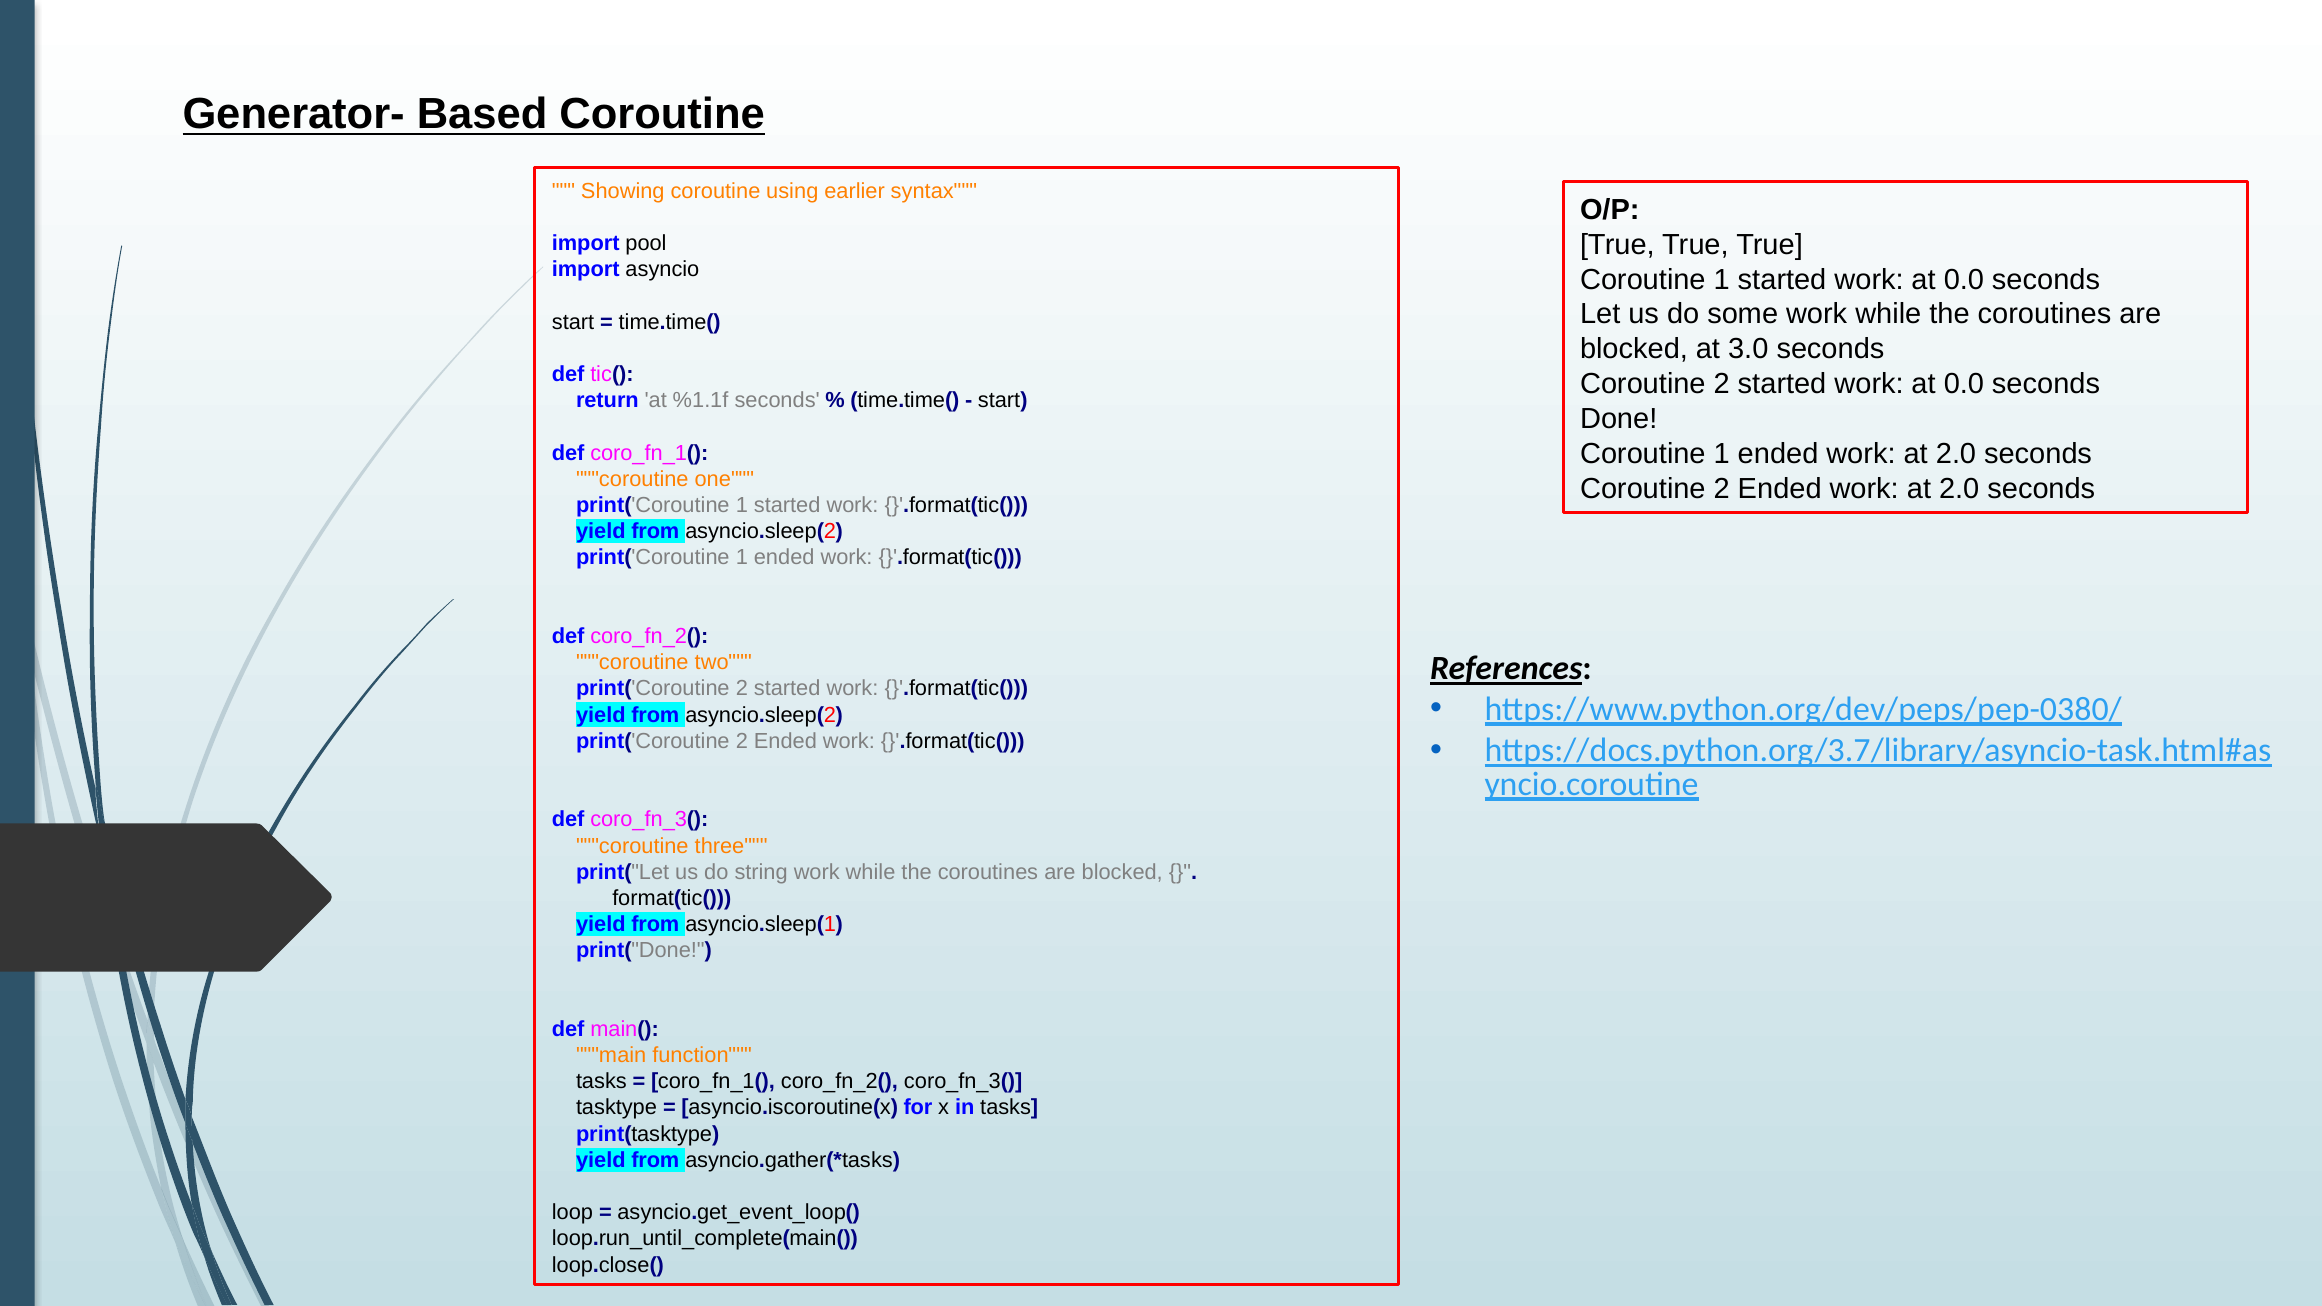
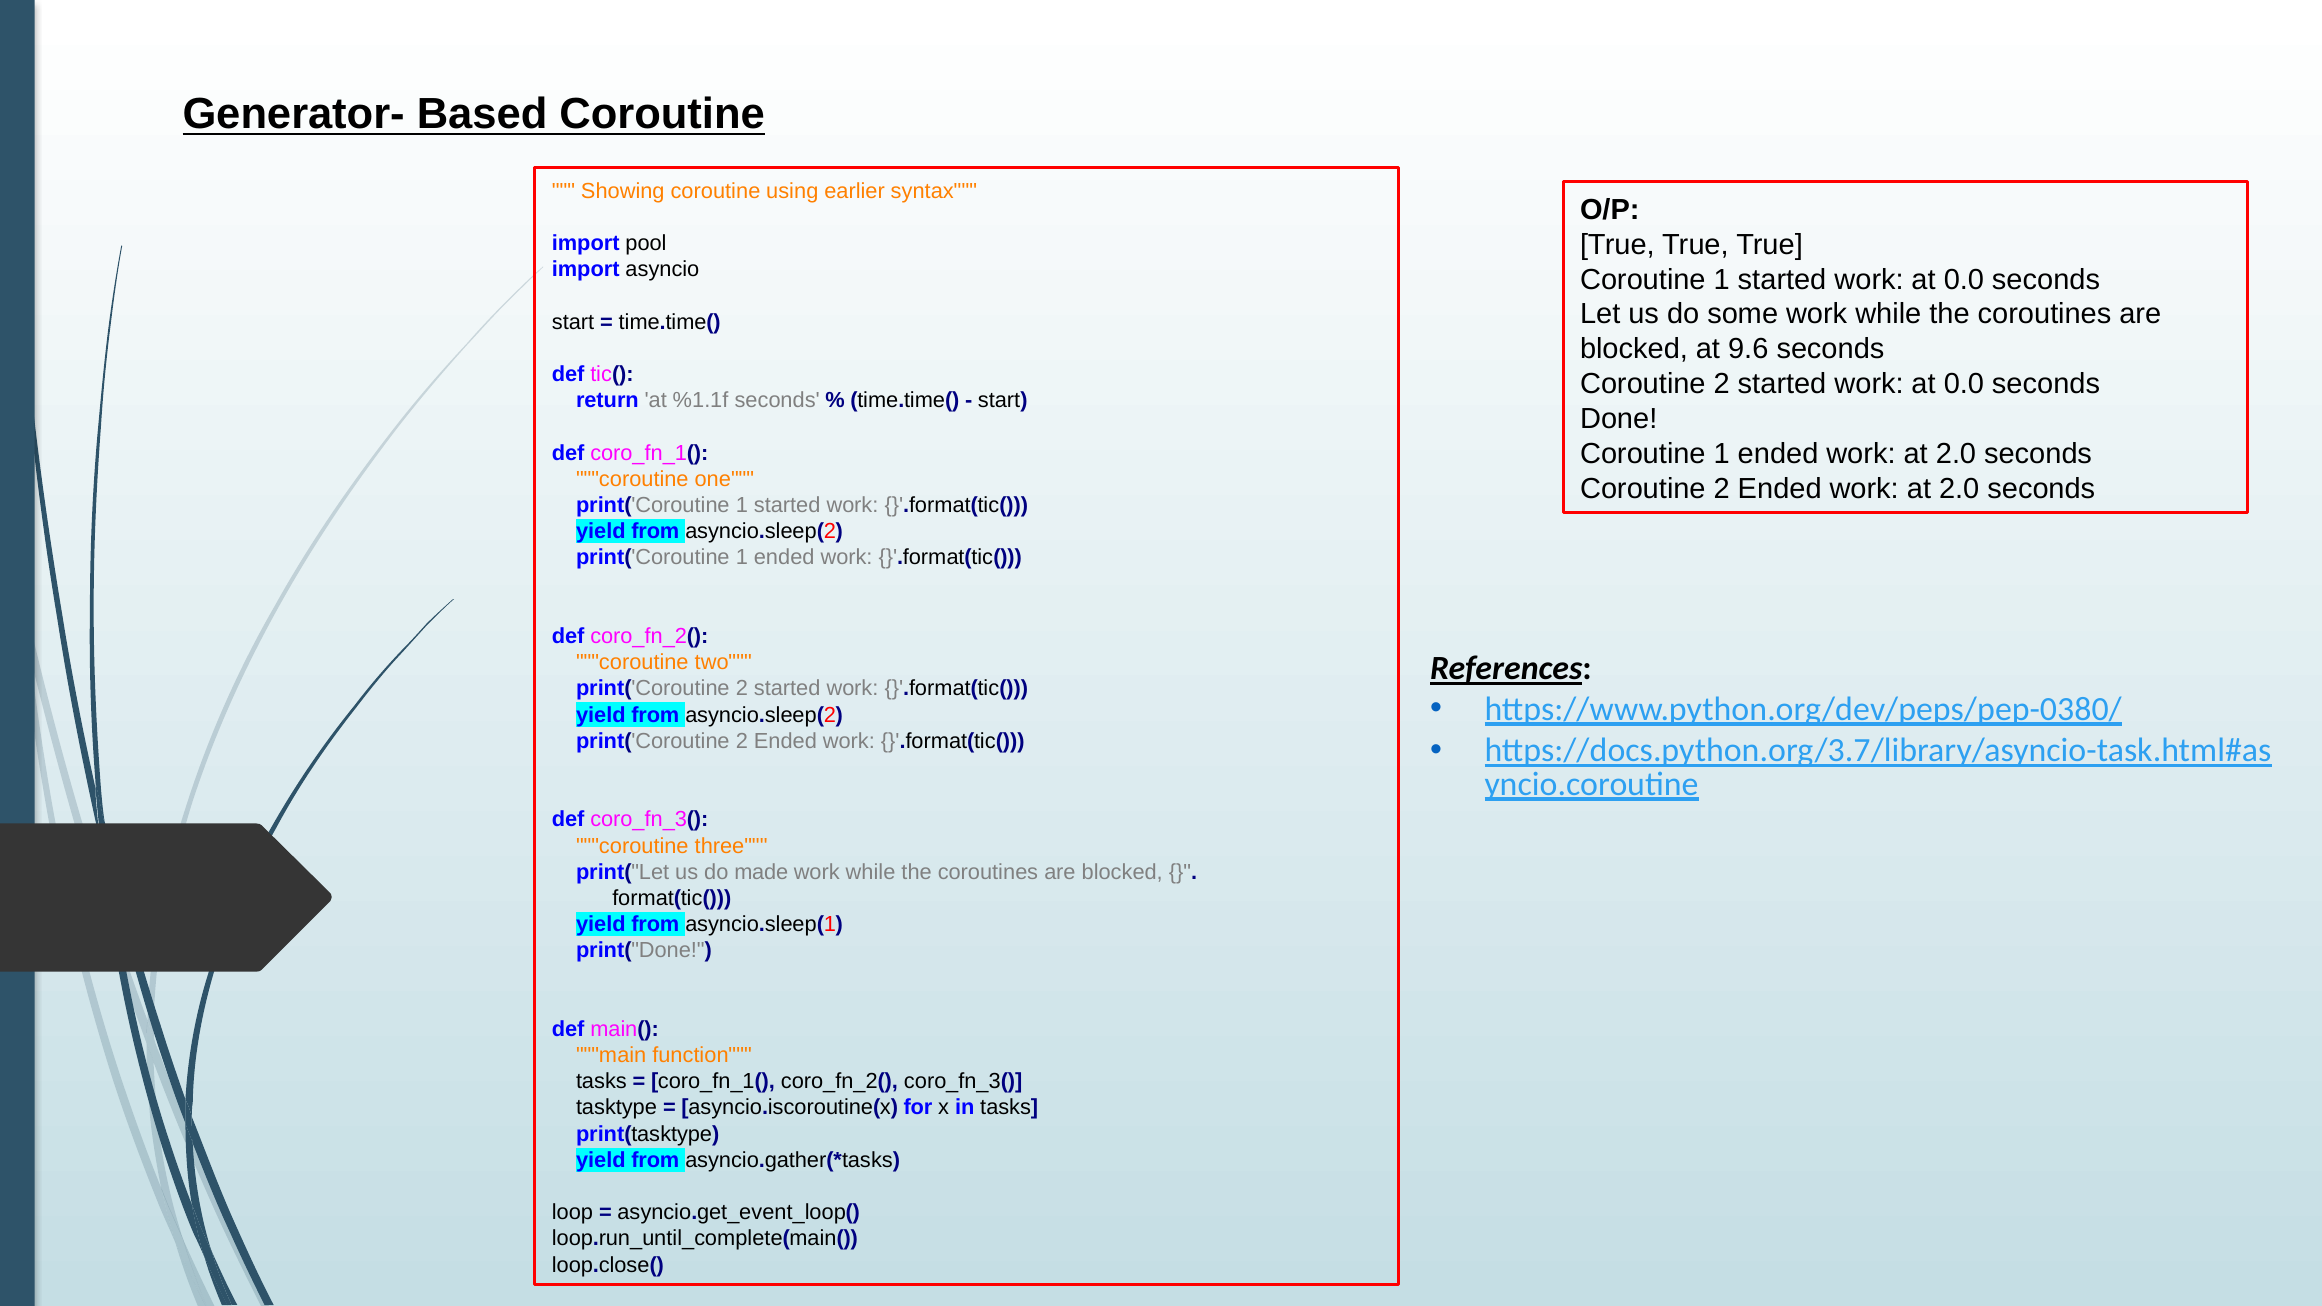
3.0: 3.0 -> 9.6 (1748, 349)
string: string -> made (761, 872)
